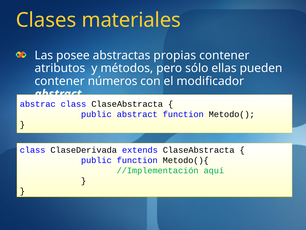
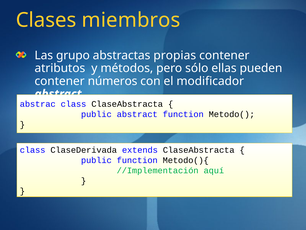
materiales: materiales -> miembros (131, 20)
posee: posee -> grupo (73, 55)
